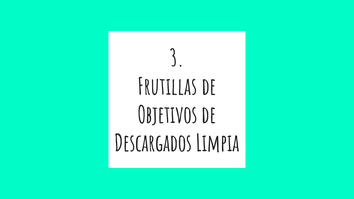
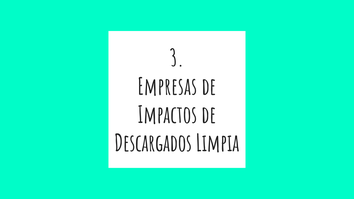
Frutillas: Frutillas -> Empresas (167, 87)
Objetivos: Objetivos -> Impactos (167, 115)
